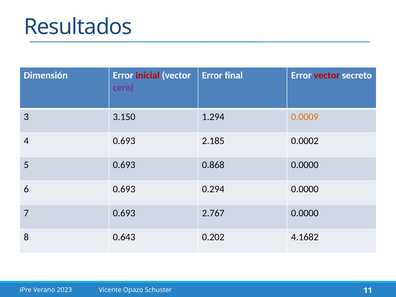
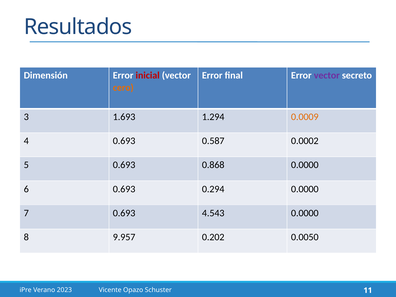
vector colour: red -> purple (327, 75)
cero colour: purple -> orange (123, 88)
3.150: 3.150 -> 1.693 (124, 117)
2.185: 2.185 -> 0.587 (213, 141)
2.767: 2.767 -> 4.543 (213, 213)
0.643: 0.643 -> 9.957 (124, 237)
4.1682: 4.1682 -> 0.0050 (305, 237)
